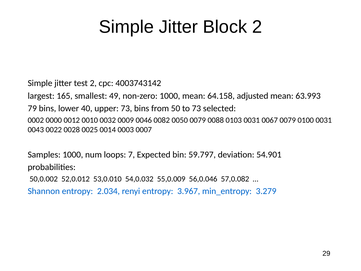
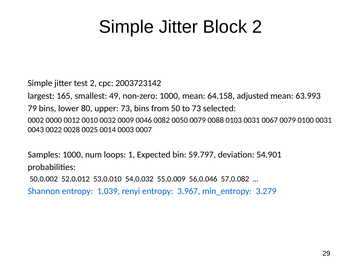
4003743142: 4003743142 -> 2003723142 (138, 83)
40: 40 -> 80 (87, 108)
7: 7 -> 1 (132, 154)
2.034: 2.034 -> 1.039 (108, 191)
